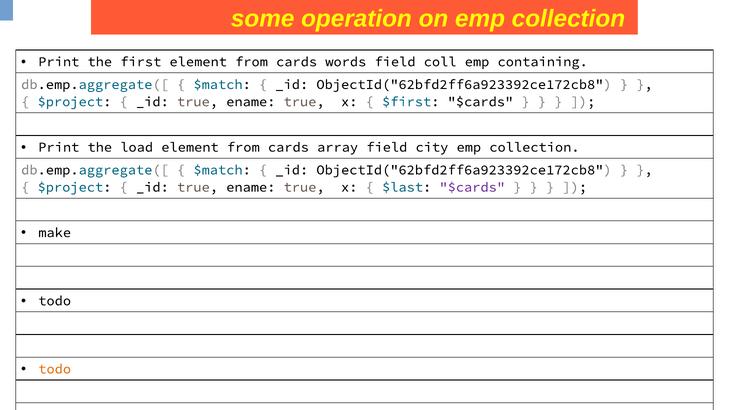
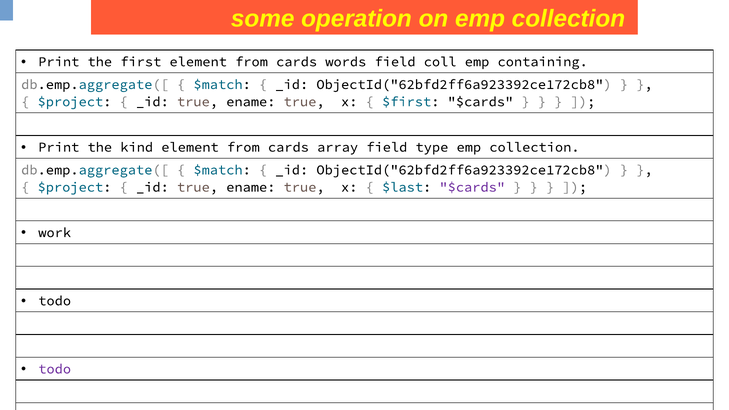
load: load -> kind (137, 147)
city: city -> type (432, 147)
make: make -> work (55, 233)
todo colour: orange -> purple (55, 369)
